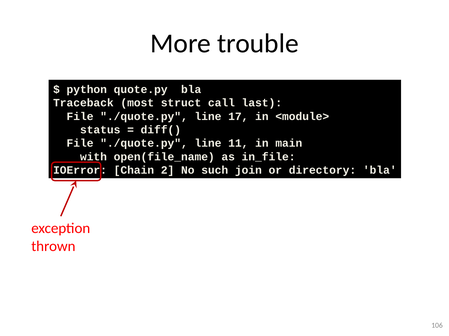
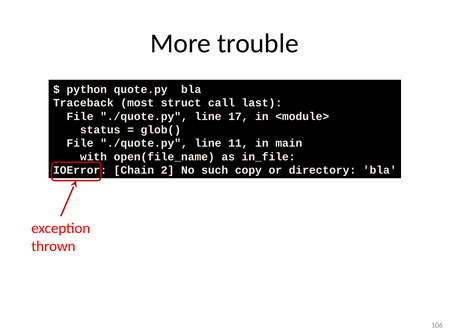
diff(: diff( -> glob( (161, 130)
join: join -> copy (248, 171)
